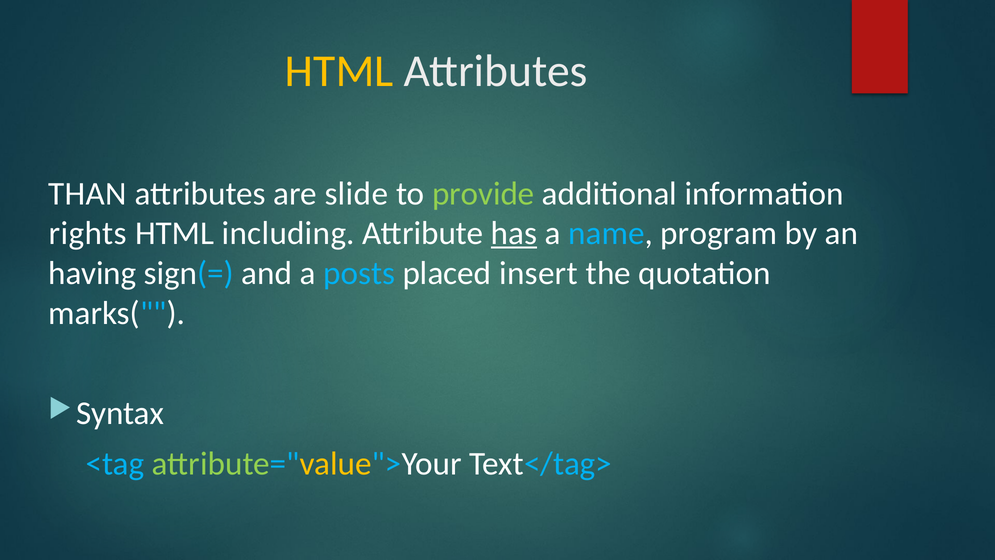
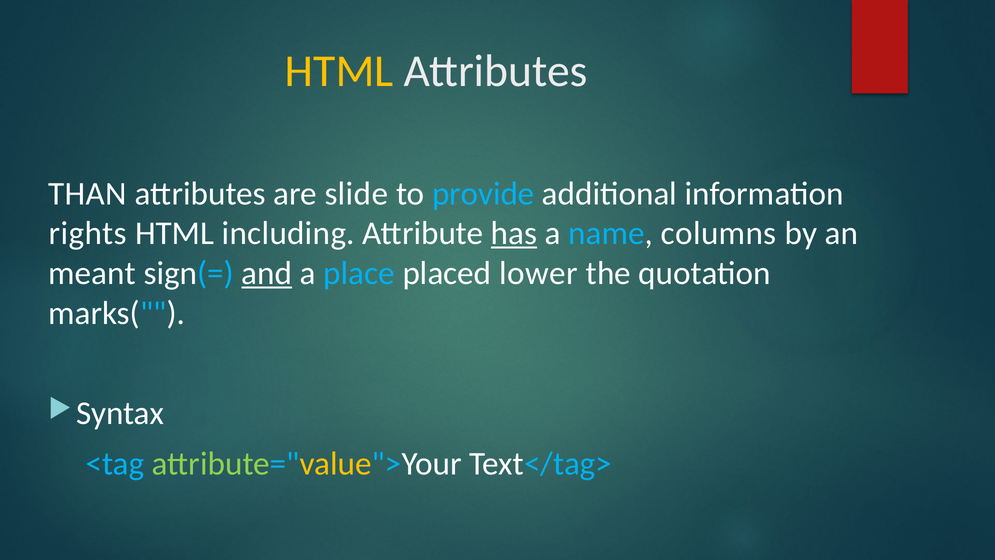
provide colour: light green -> light blue (483, 194)
program: program -> columns (719, 233)
having: having -> meant (92, 273)
and underline: none -> present (267, 273)
posts: posts -> place (359, 273)
insert: insert -> lower (538, 273)
